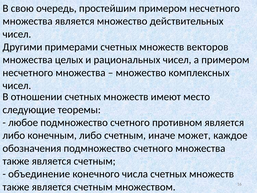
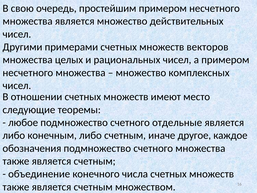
противном: противном -> отдельные (177, 122)
может: может -> другое (194, 135)
